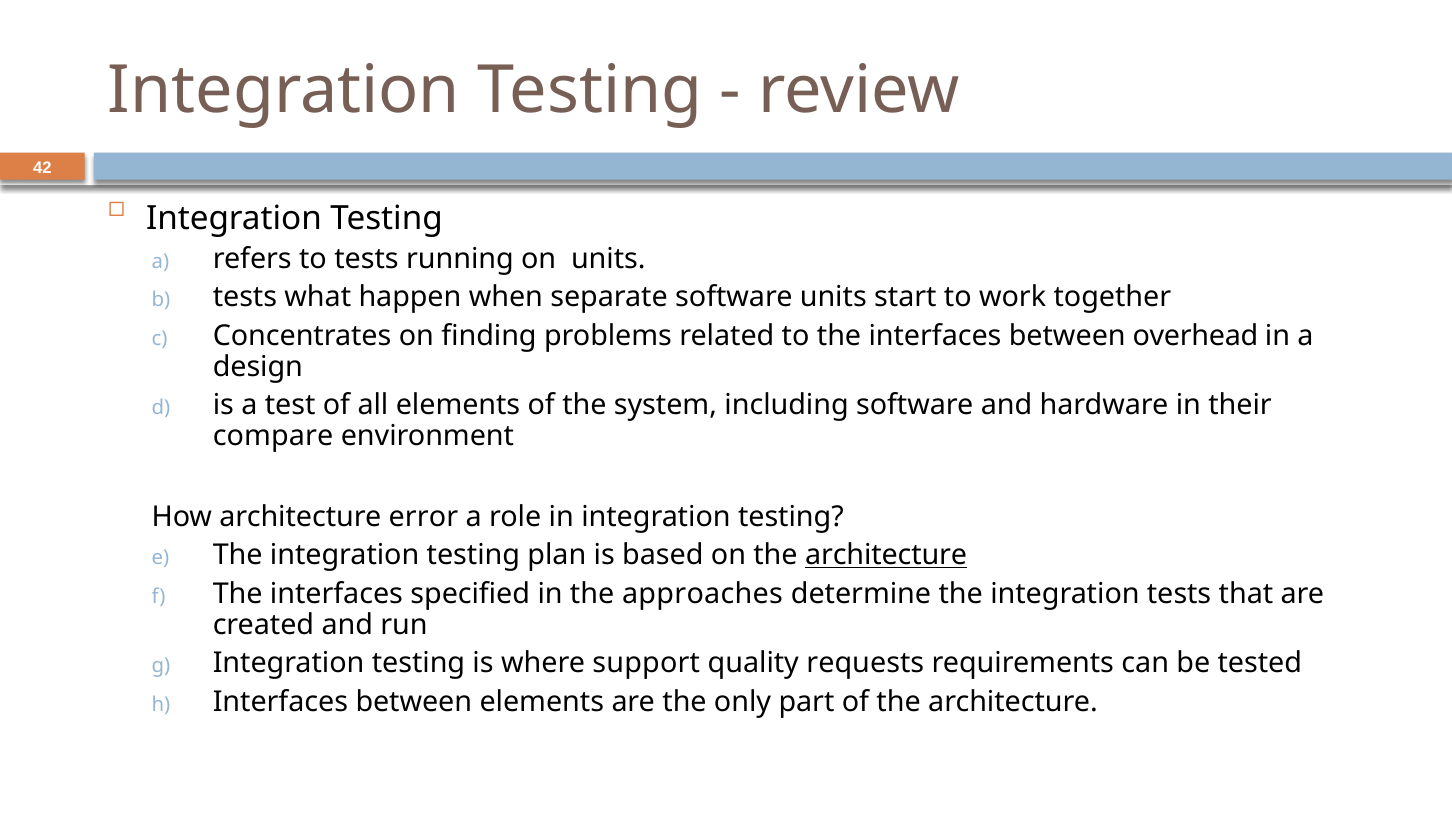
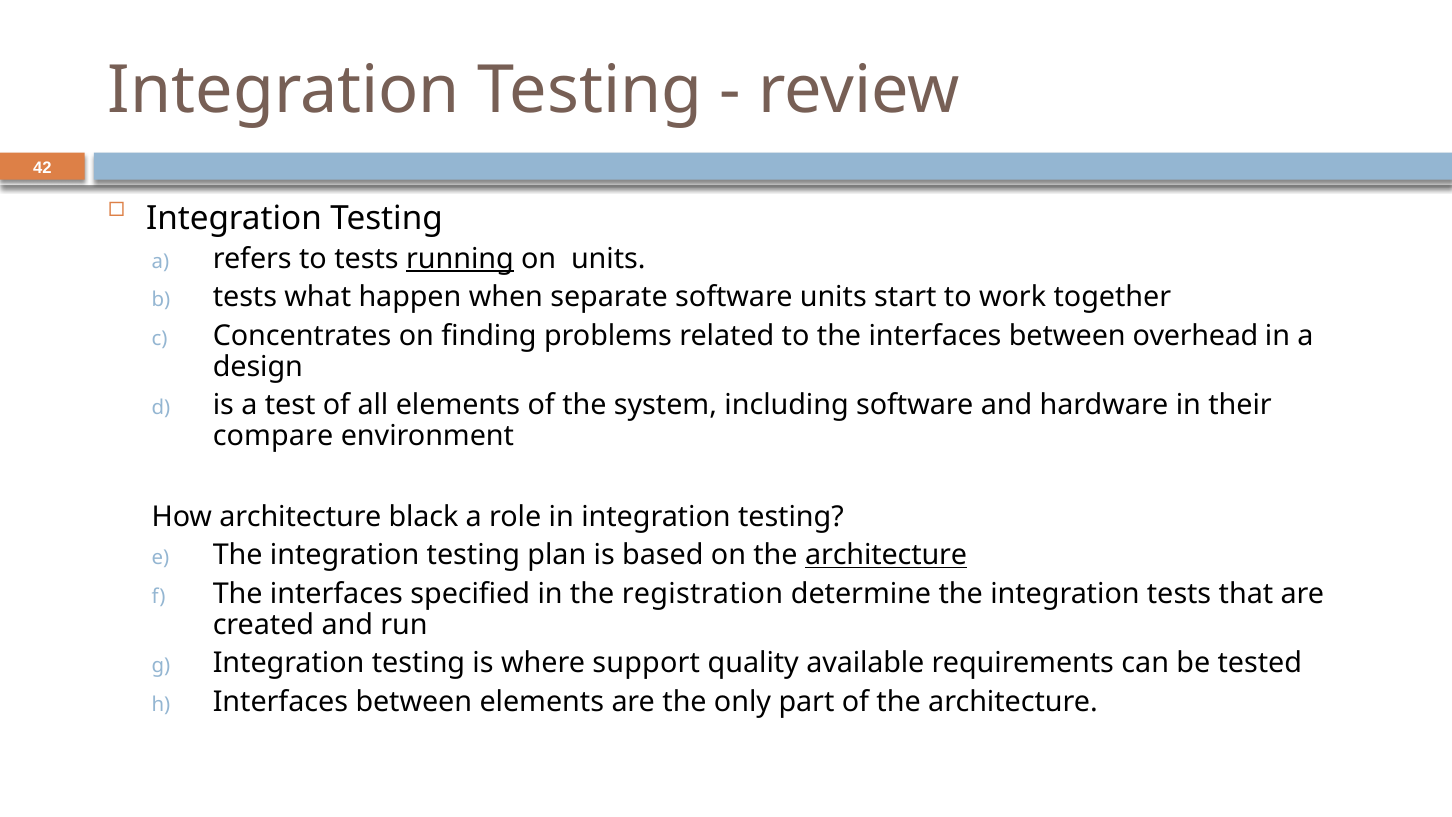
running underline: none -> present (460, 259)
error: error -> black (424, 517)
approaches: approaches -> registration (702, 594)
requests: requests -> available (865, 663)
